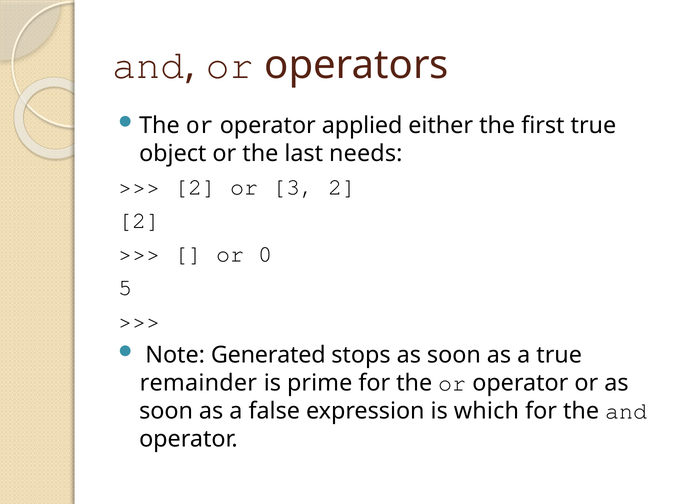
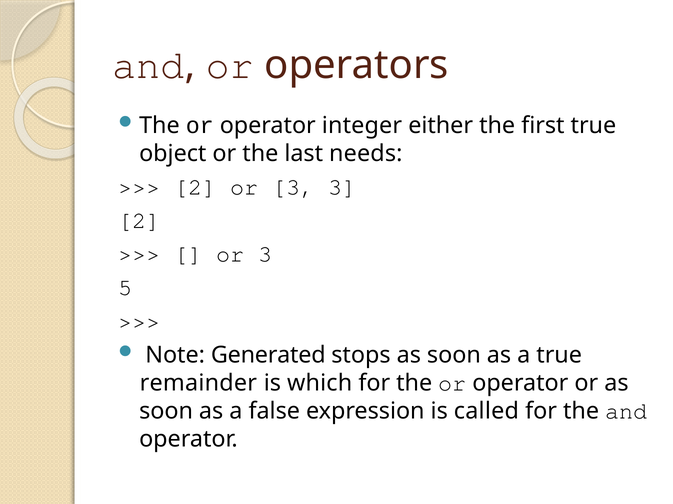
applied: applied -> integer (362, 126)
3 2: 2 -> 3 (342, 187)
0: 0 -> 3 (265, 255)
prime: prime -> which (320, 384)
which: which -> called (486, 412)
